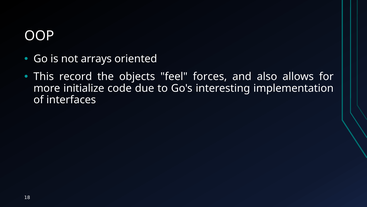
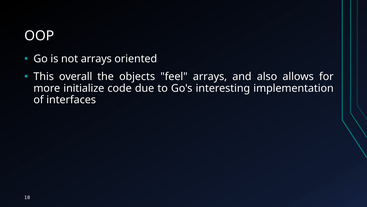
record: record -> overall (76, 76)
feel forces: forces -> arrays (210, 76)
